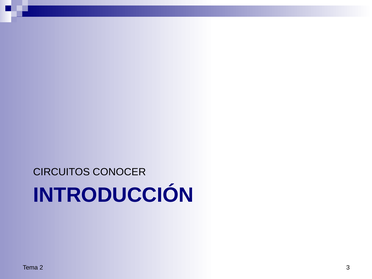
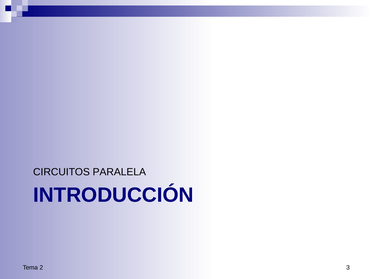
CONOCER: CONOCER -> PARALELA (119, 172)
